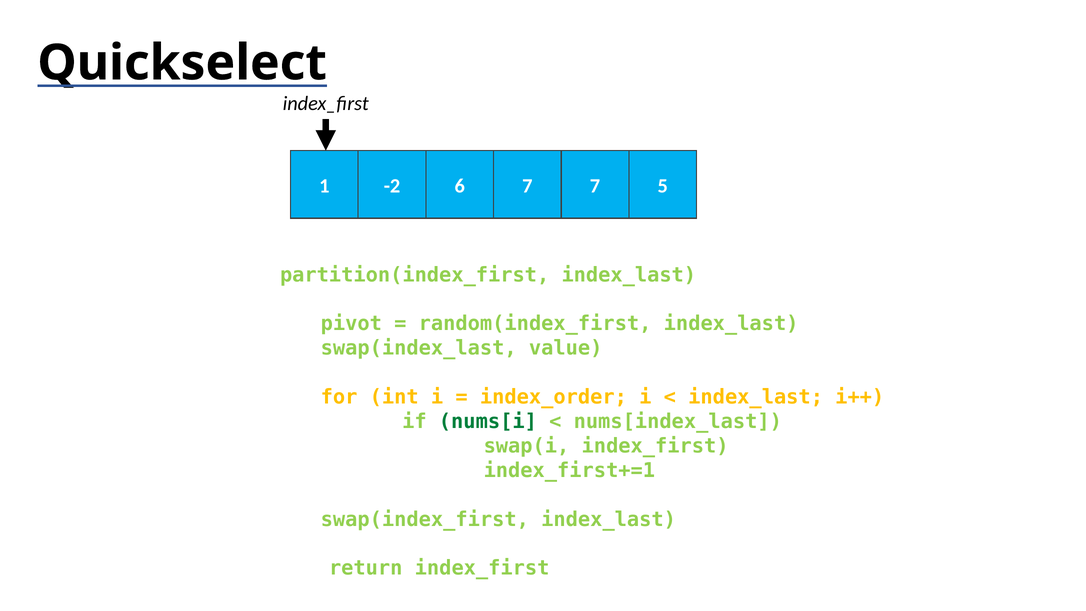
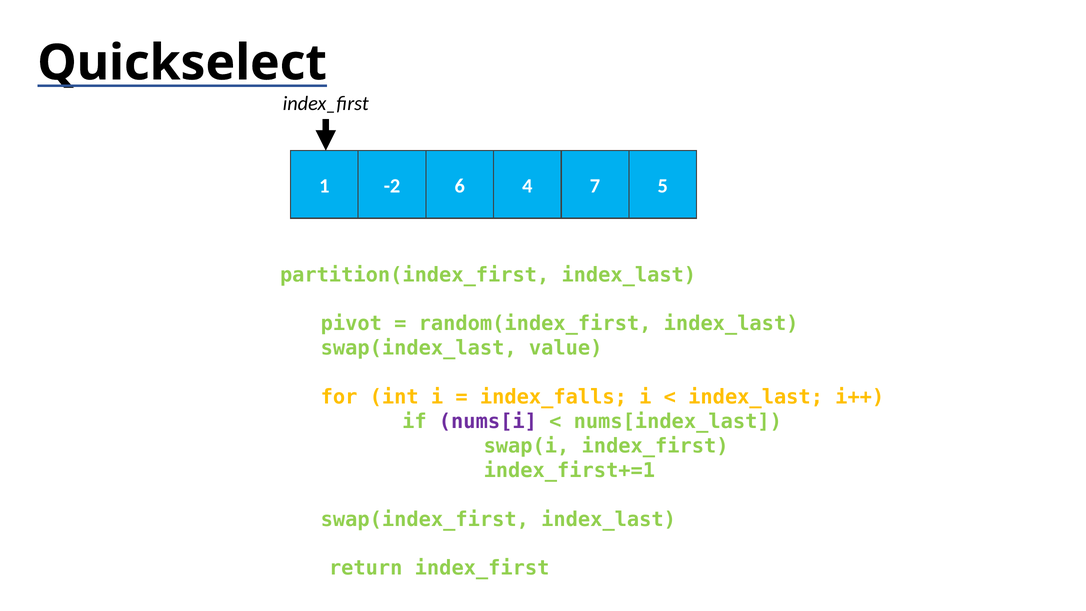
6 7: 7 -> 4 (527, 186)
index_order: index_order -> index_falls (553, 397)
nums[i colour: green -> purple (488, 421)
